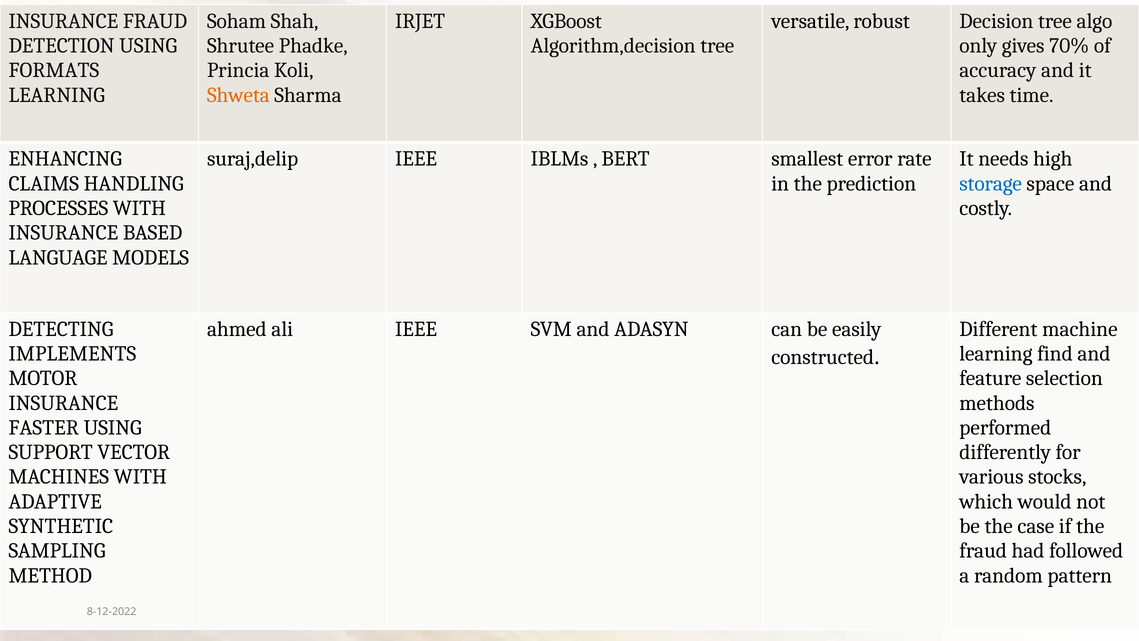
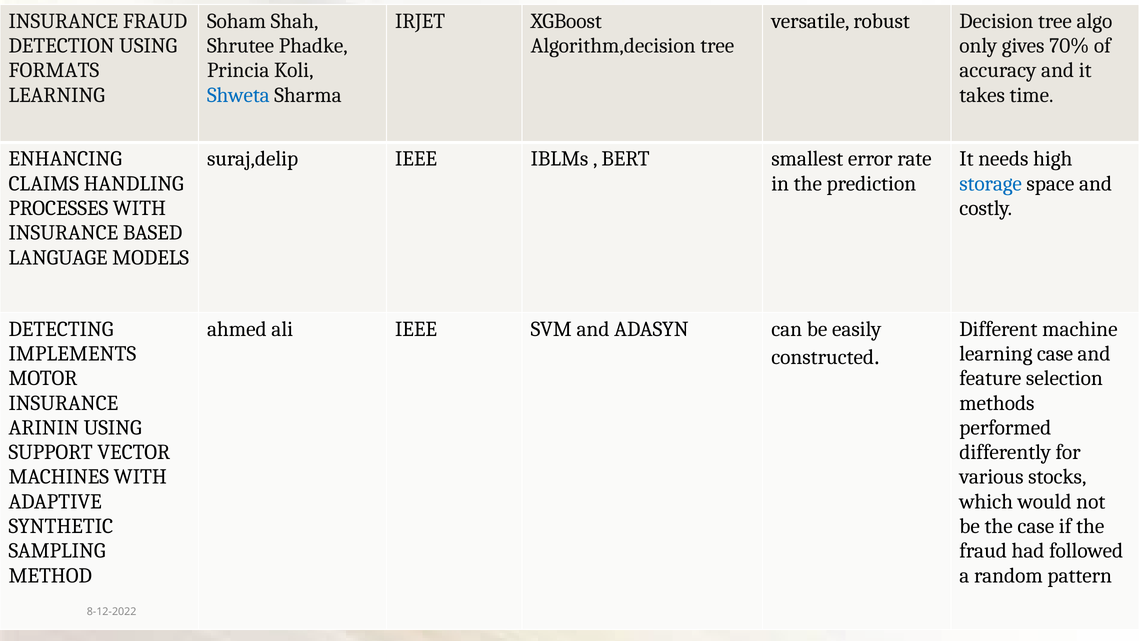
Shweta colour: orange -> blue (238, 95)
learning find: find -> case (1055, 353)
FASTER: FASTER -> ARININ (44, 427)
